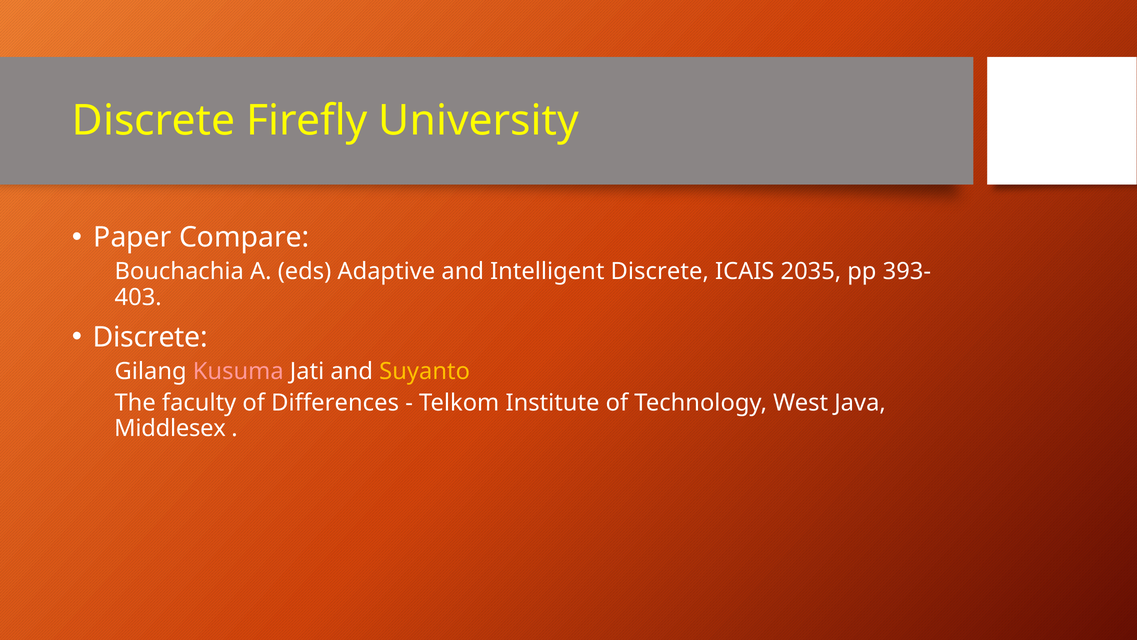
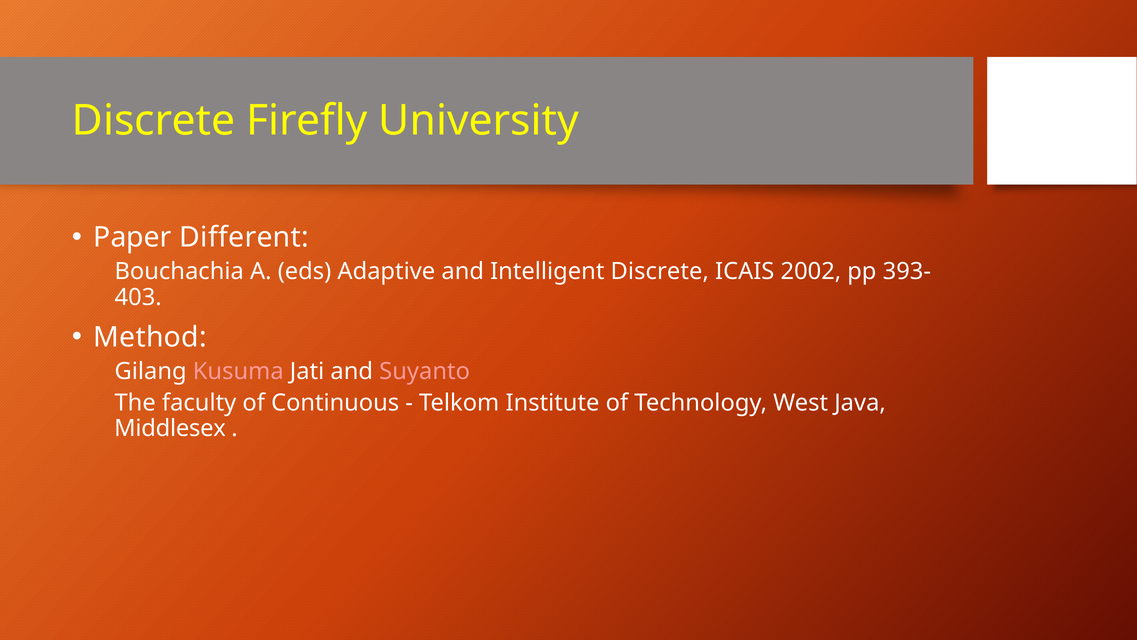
Compare: Compare -> Different (244, 237)
2035: 2035 -> 2002 (811, 271)
Discrete: Discrete -> Method (150, 337)
Suyanto colour: yellow -> pink (425, 371)
Differences: Differences -> Continuous (335, 403)
